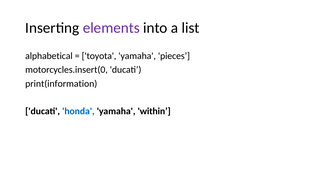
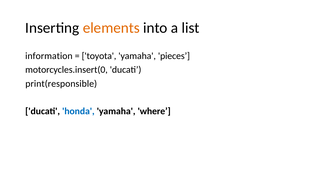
elements colour: purple -> orange (111, 28)
alphabetical: alphabetical -> information (49, 56)
print(information: print(information -> print(responsible (61, 84)
within: within -> where (154, 111)
